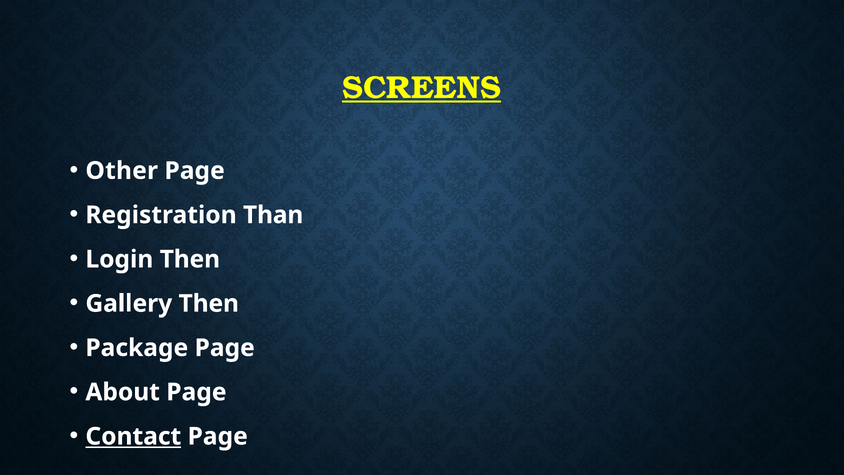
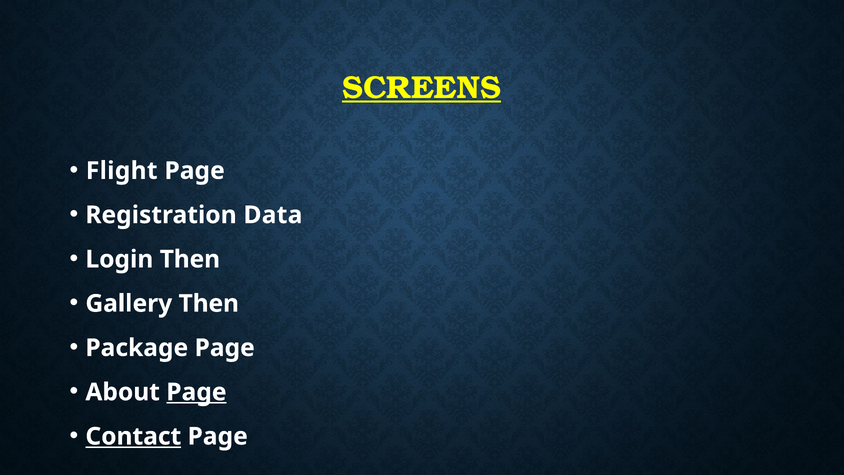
Other: Other -> Flight (122, 171)
Than: Than -> Data (273, 215)
Page underline: none -> present (196, 392)
